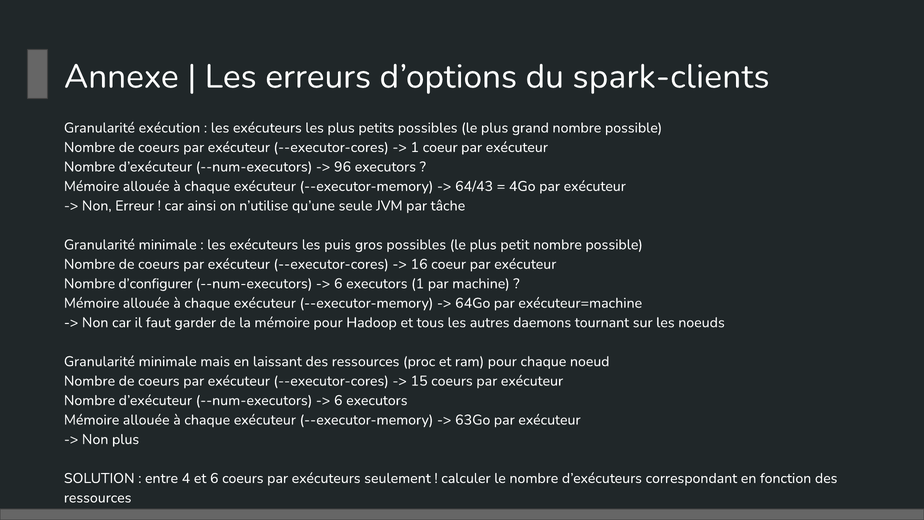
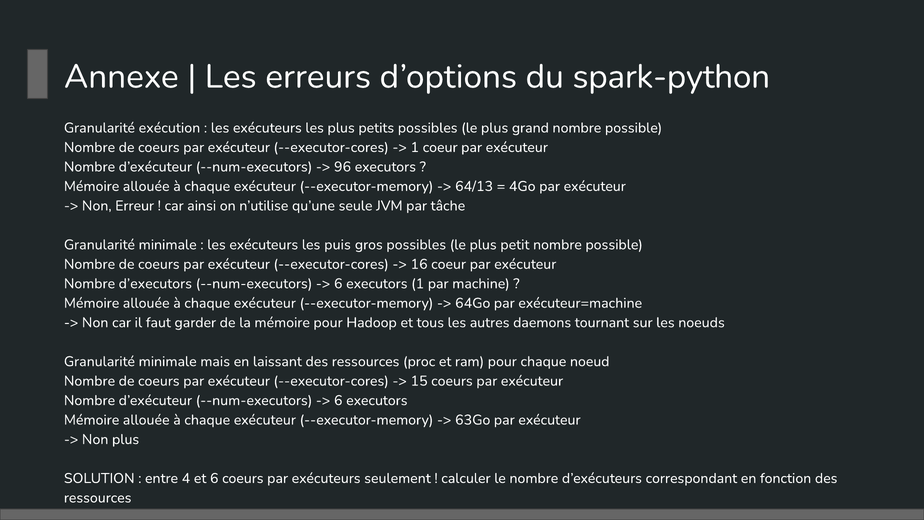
spark-clients: spark-clients -> spark-python (671, 77)
64/43: 64/43 -> 64/13 (474, 186)
d’configurer: d’configurer -> d’executors (155, 283)
